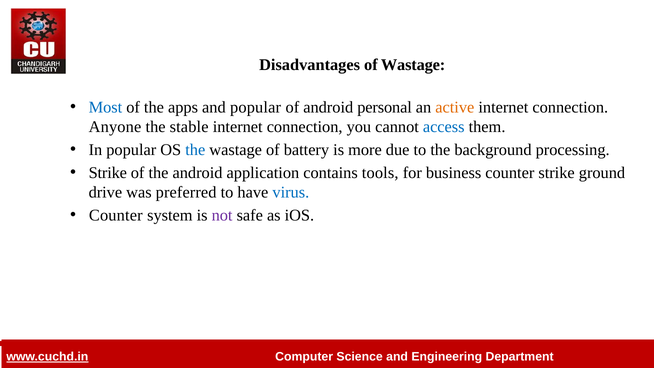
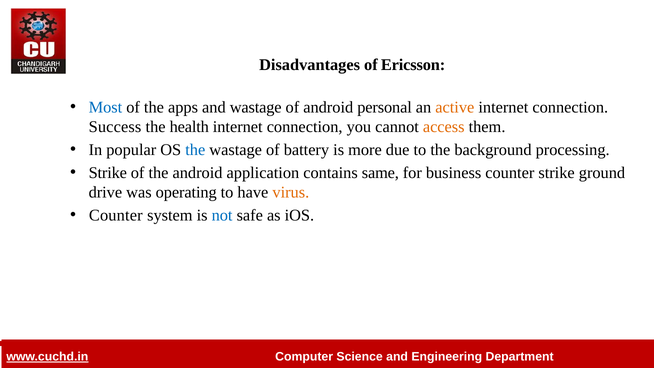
of Wastage: Wastage -> Ericsson (413, 65)
and popular: popular -> wastage (256, 107)
Anyone: Anyone -> Success (115, 127)
stable: stable -> health (189, 127)
access colour: blue -> orange (444, 127)
tools: tools -> same (380, 173)
preferred: preferred -> operating (186, 192)
virus colour: blue -> orange (291, 192)
not colour: purple -> blue (222, 215)
